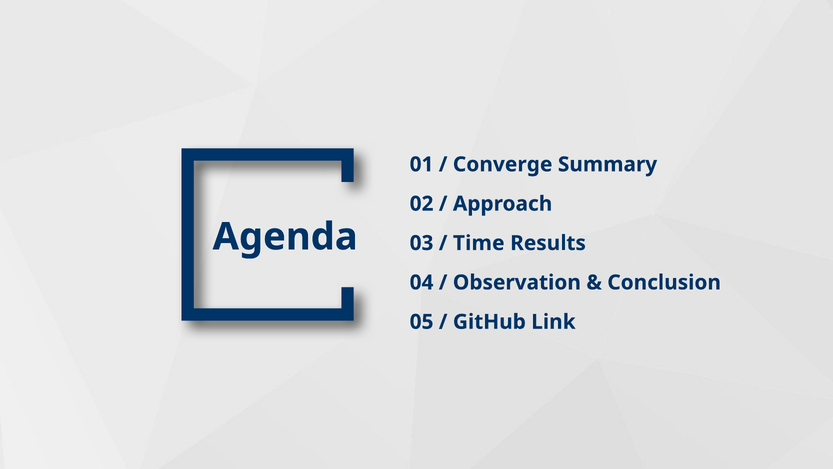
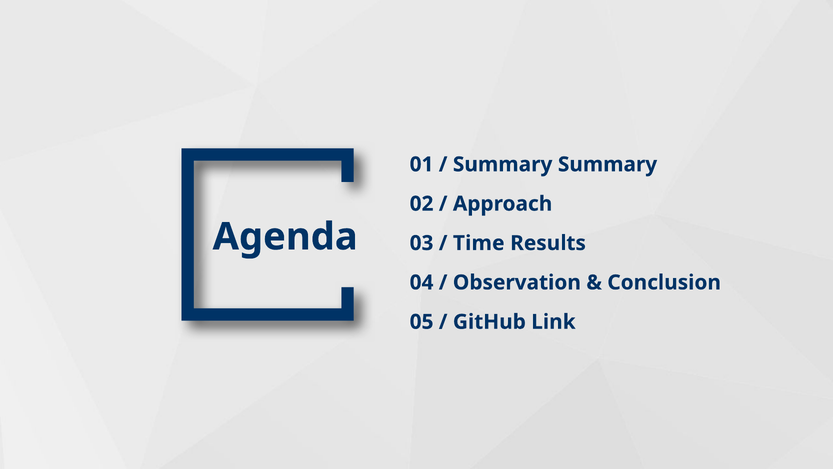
Converge: Converge -> Summary (503, 164)
